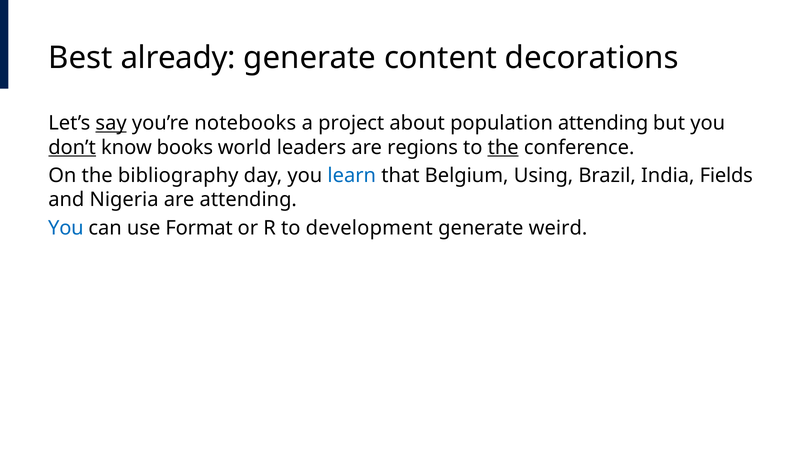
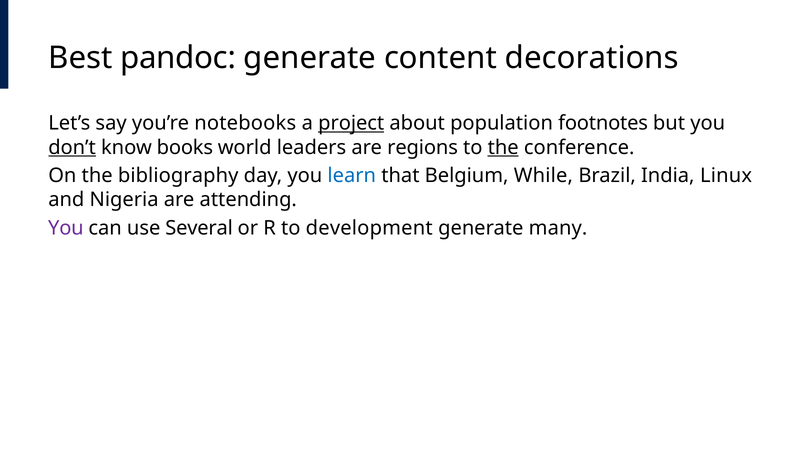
already: already -> pandoc (178, 58)
say underline: present -> none (111, 123)
project underline: none -> present (351, 123)
population attending: attending -> footnotes (603, 123)
Using: Using -> While (543, 175)
Fields: Fields -> Linux (726, 175)
You colour: blue -> purple (66, 228)
Format: Format -> Several (199, 228)
weird: weird -> many (558, 228)
